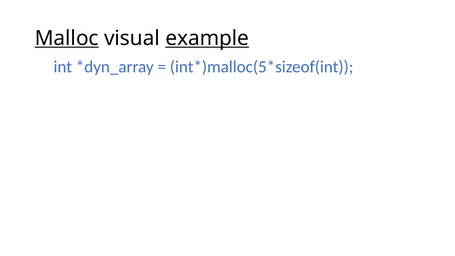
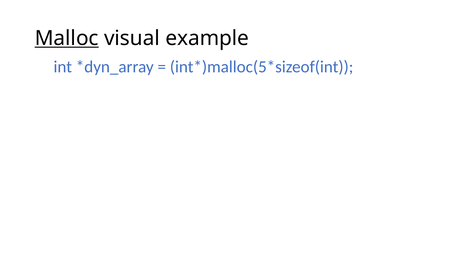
example underline: present -> none (207, 38)
